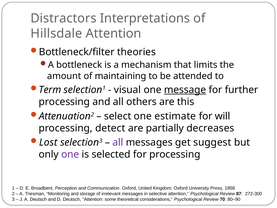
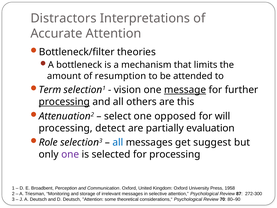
Hillsdale: Hillsdale -> Accurate (56, 33)
maintaining: maintaining -> resumption (120, 76)
visual: visual -> vision (127, 90)
processing underline: none -> present (64, 102)
estimate: estimate -> opposed (175, 116)
decreases: decreases -> evaluation (210, 128)
Lost: Lost -> Role (48, 142)
all colour: purple -> blue (118, 142)
